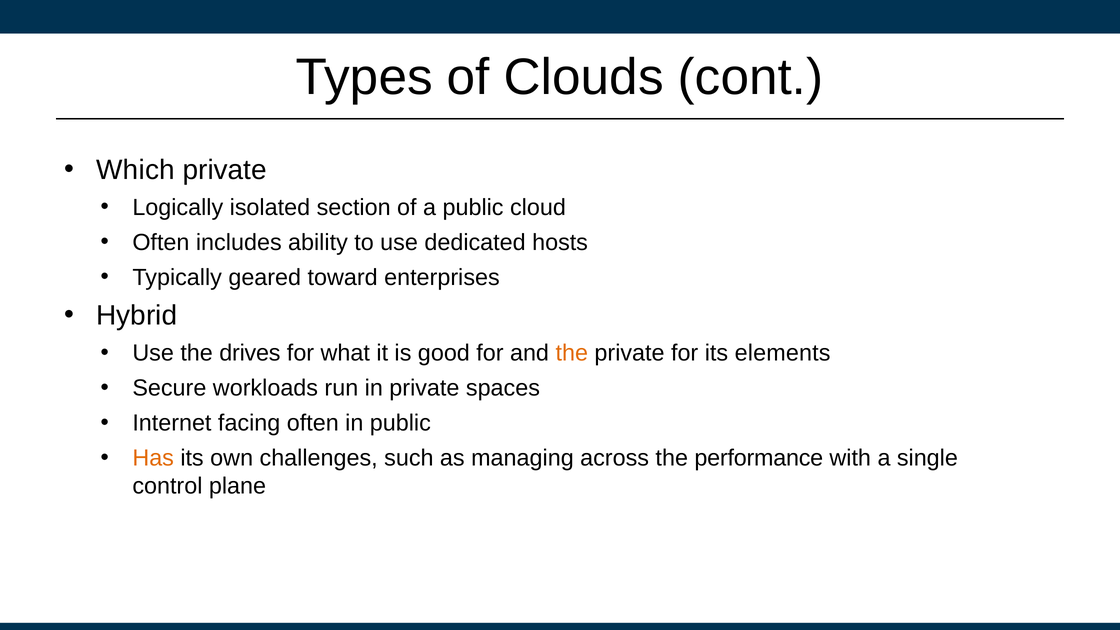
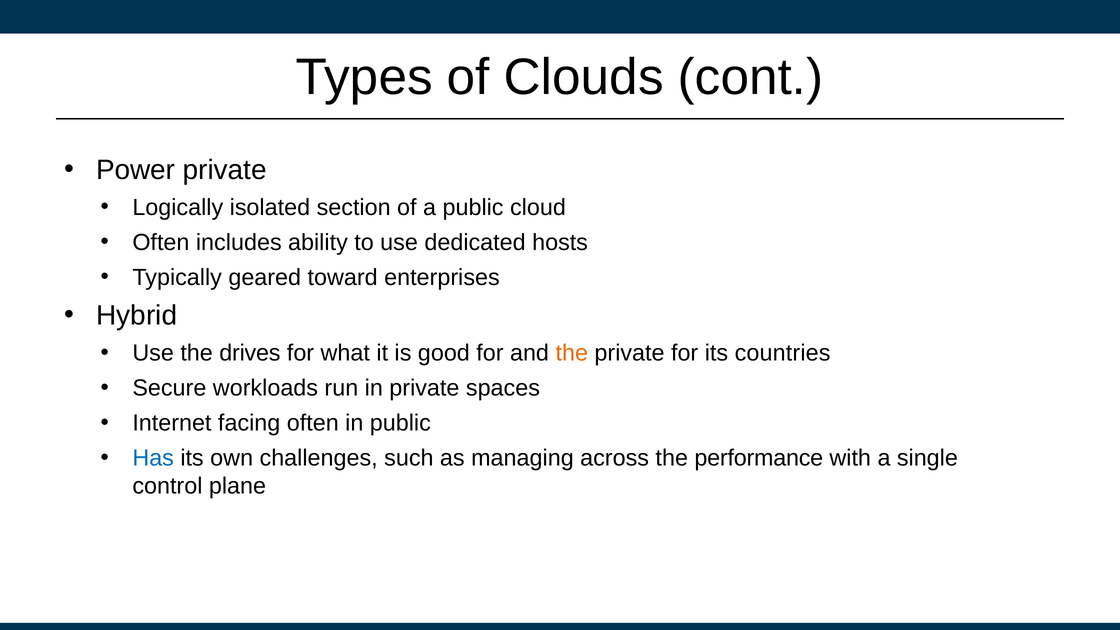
Which: Which -> Power (136, 170)
elements: elements -> countries (783, 353)
Has colour: orange -> blue (153, 458)
